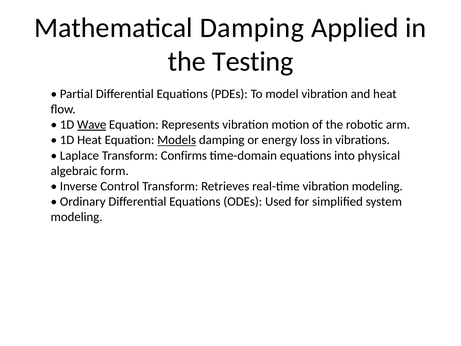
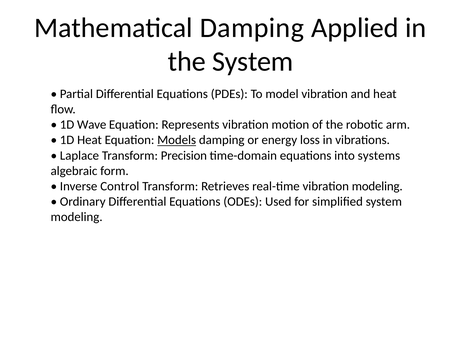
the Testing: Testing -> System (253, 62)
Wave underline: present -> none (92, 125)
Confirms: Confirms -> Precision (184, 155)
physical: physical -> systems (379, 155)
